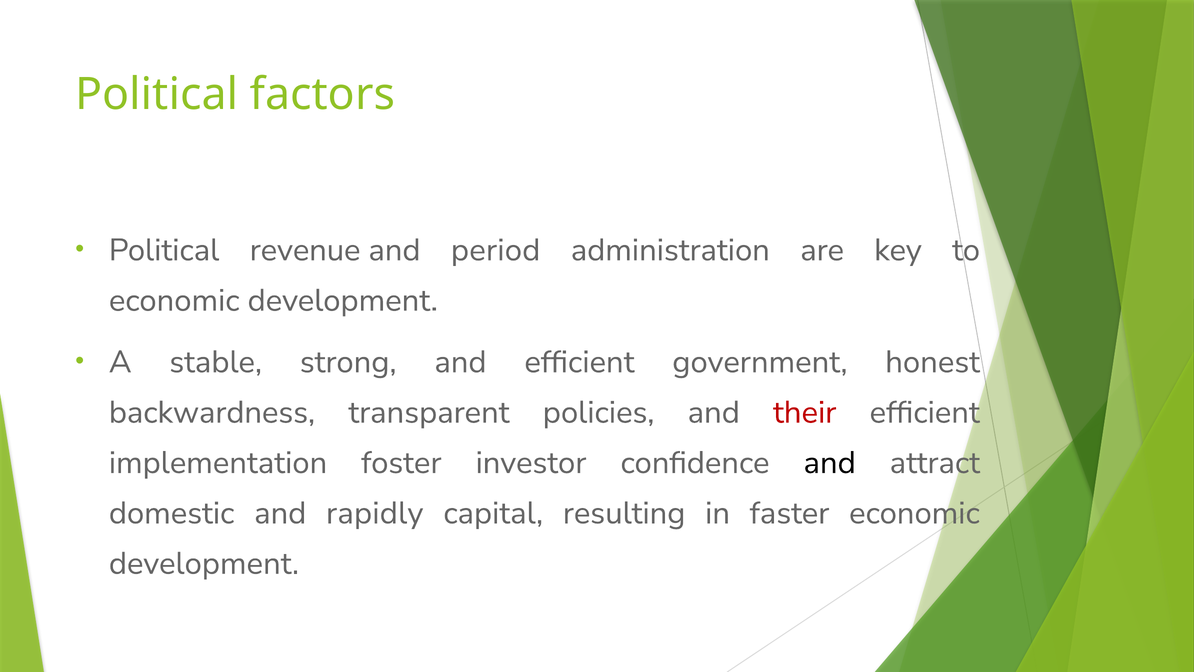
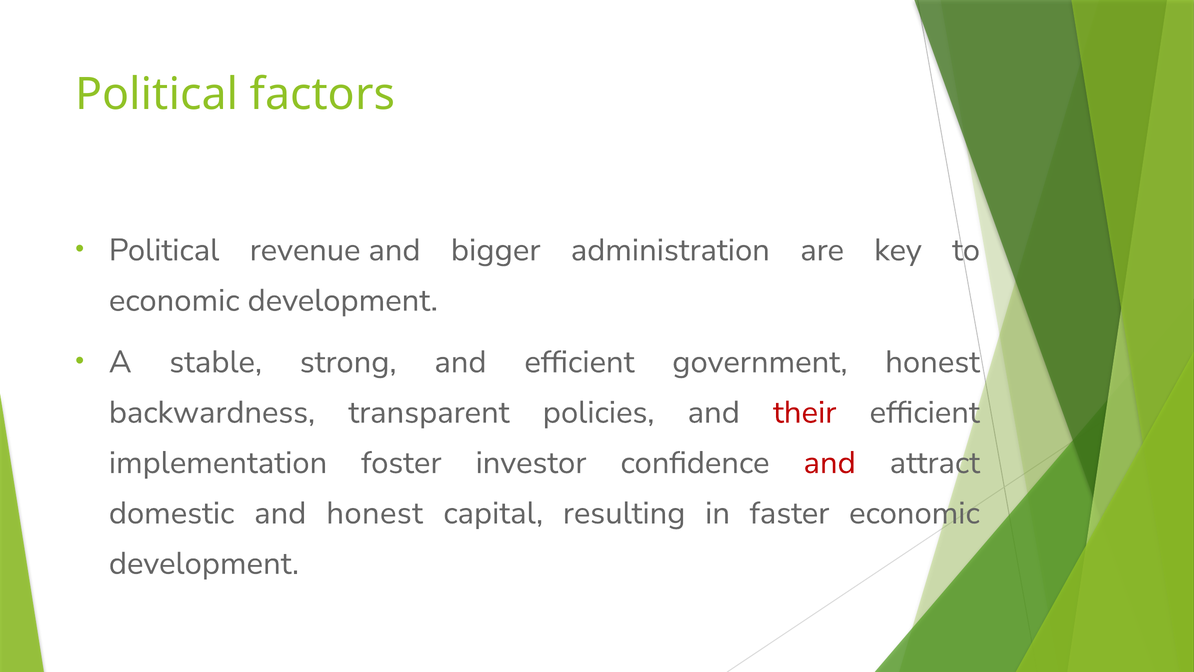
period: period -> bigger (496, 250)
and colour: black -> red (830, 463)
and rapidly: rapidly -> honest (375, 513)
